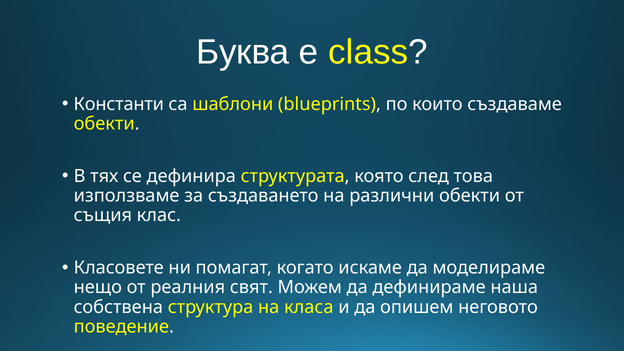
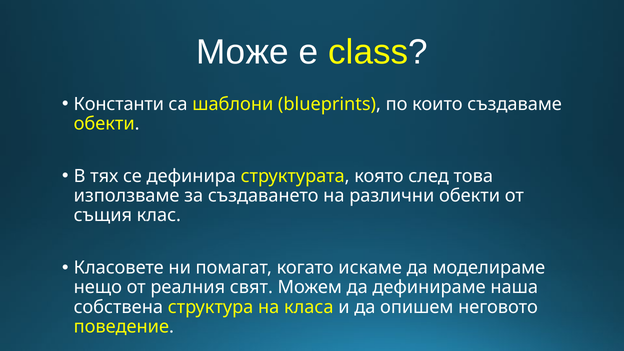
Буква: Буква -> Може (243, 52)
